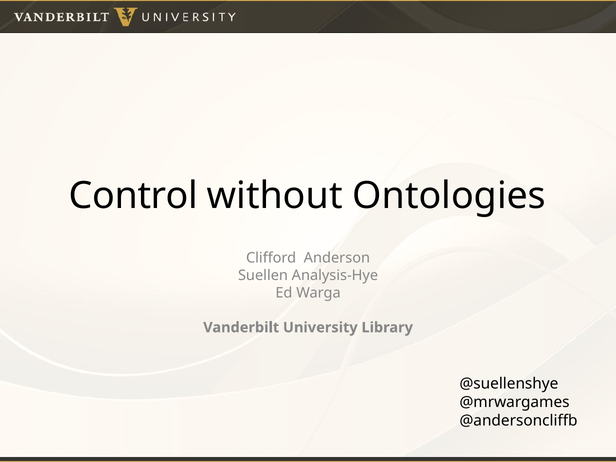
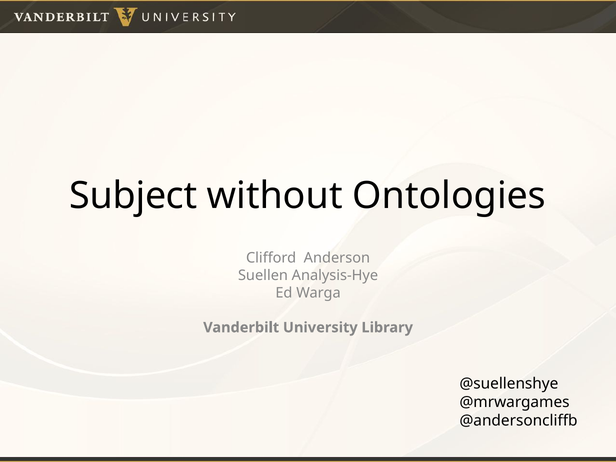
Control: Control -> Subject (133, 196)
